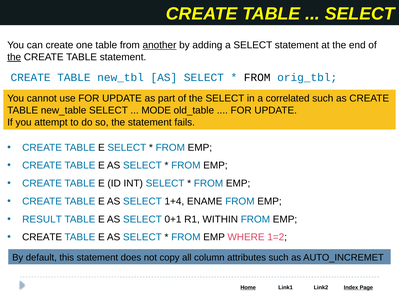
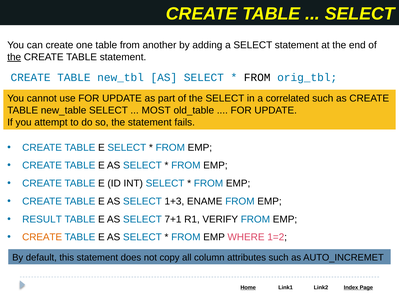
another underline: present -> none (159, 45)
MODE: MODE -> MOST (156, 110)
1+4: 1+4 -> 1+3 (174, 201)
0+1: 0+1 -> 7+1 (173, 219)
WITHIN: WITHIN -> VERIFY (220, 219)
CREATE colour: black -> orange (42, 237)
